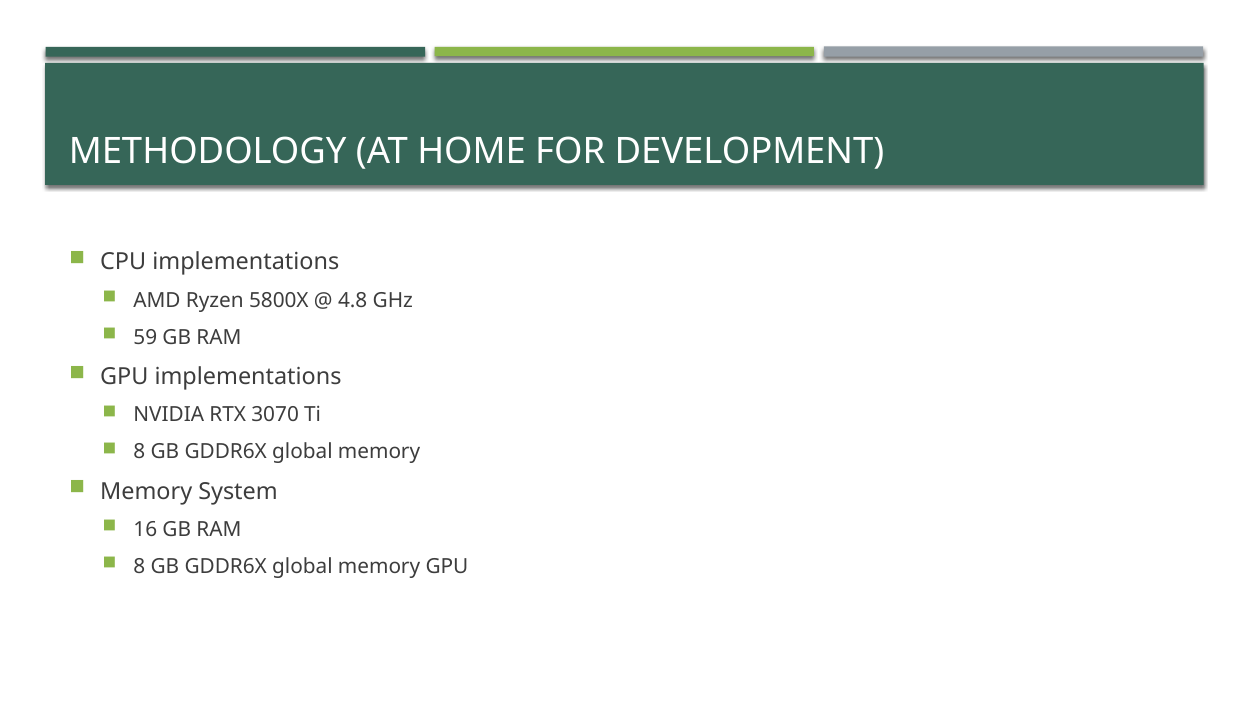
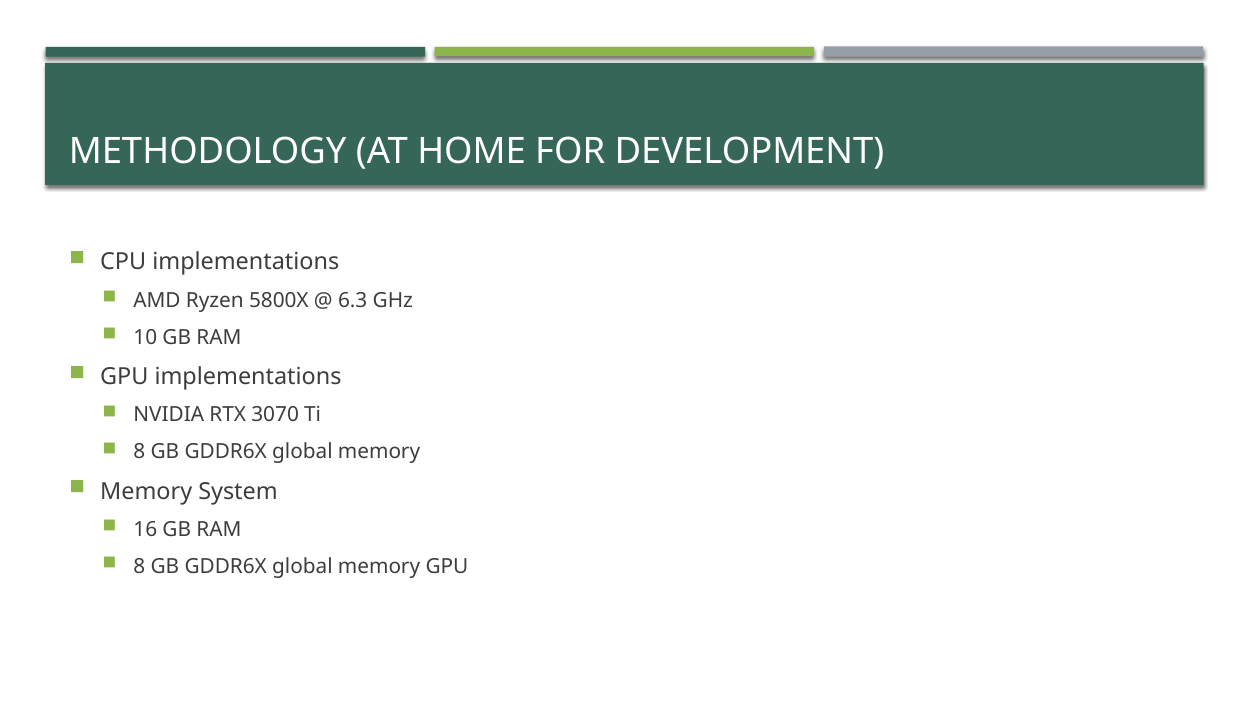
4.8: 4.8 -> 6.3 (353, 300)
59: 59 -> 10 (145, 337)
